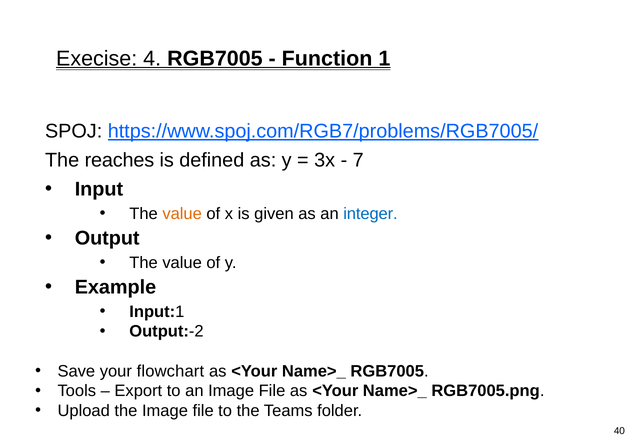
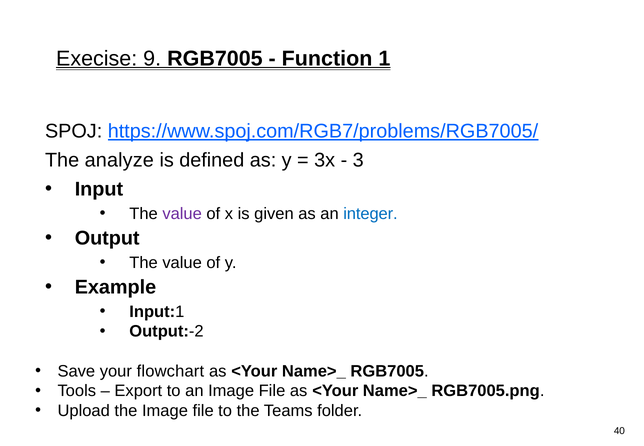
4: 4 -> 9 (152, 59)
reaches: reaches -> analyze (119, 160)
7: 7 -> 3 (358, 160)
value colour: orange -> purple (182, 214)
